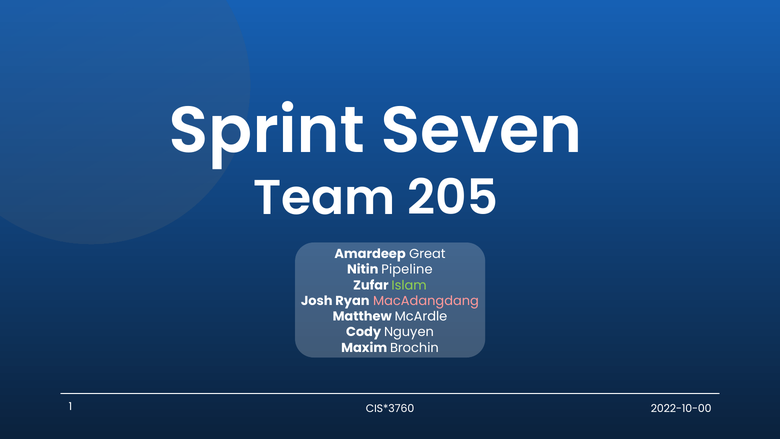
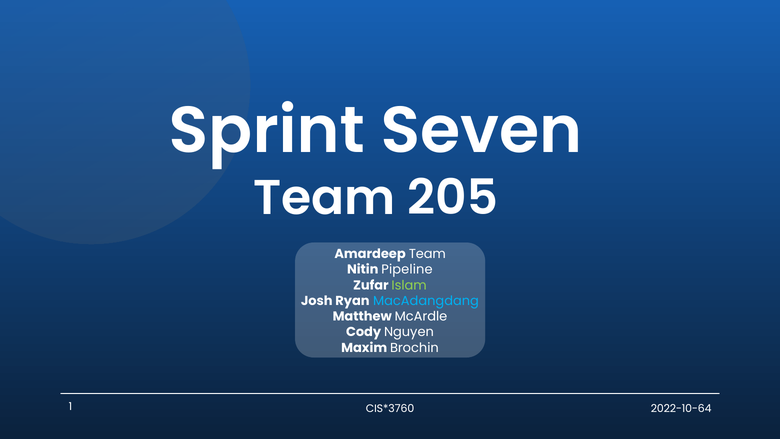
Amardeep Great: Great -> Team (427, 254)
MacAdangdang colour: pink -> light blue (426, 301)
2022-10-00: 2022-10-00 -> 2022-10-64 (681, 408)
